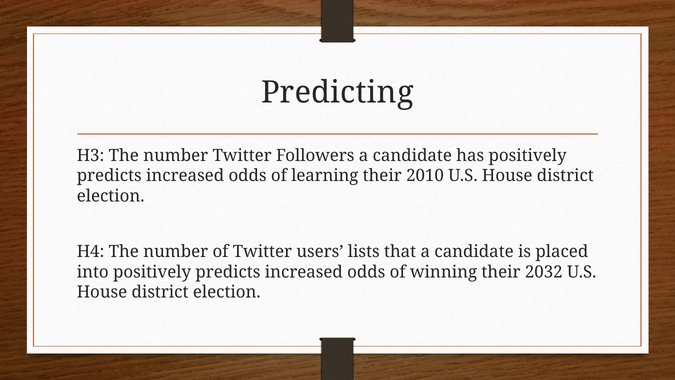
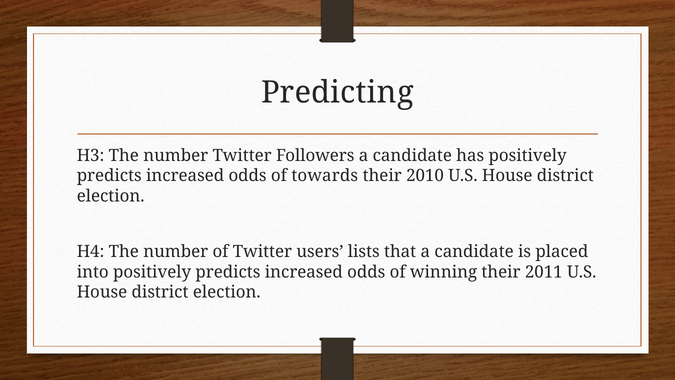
learning: learning -> towards (325, 176)
2032: 2032 -> 2011 (544, 272)
